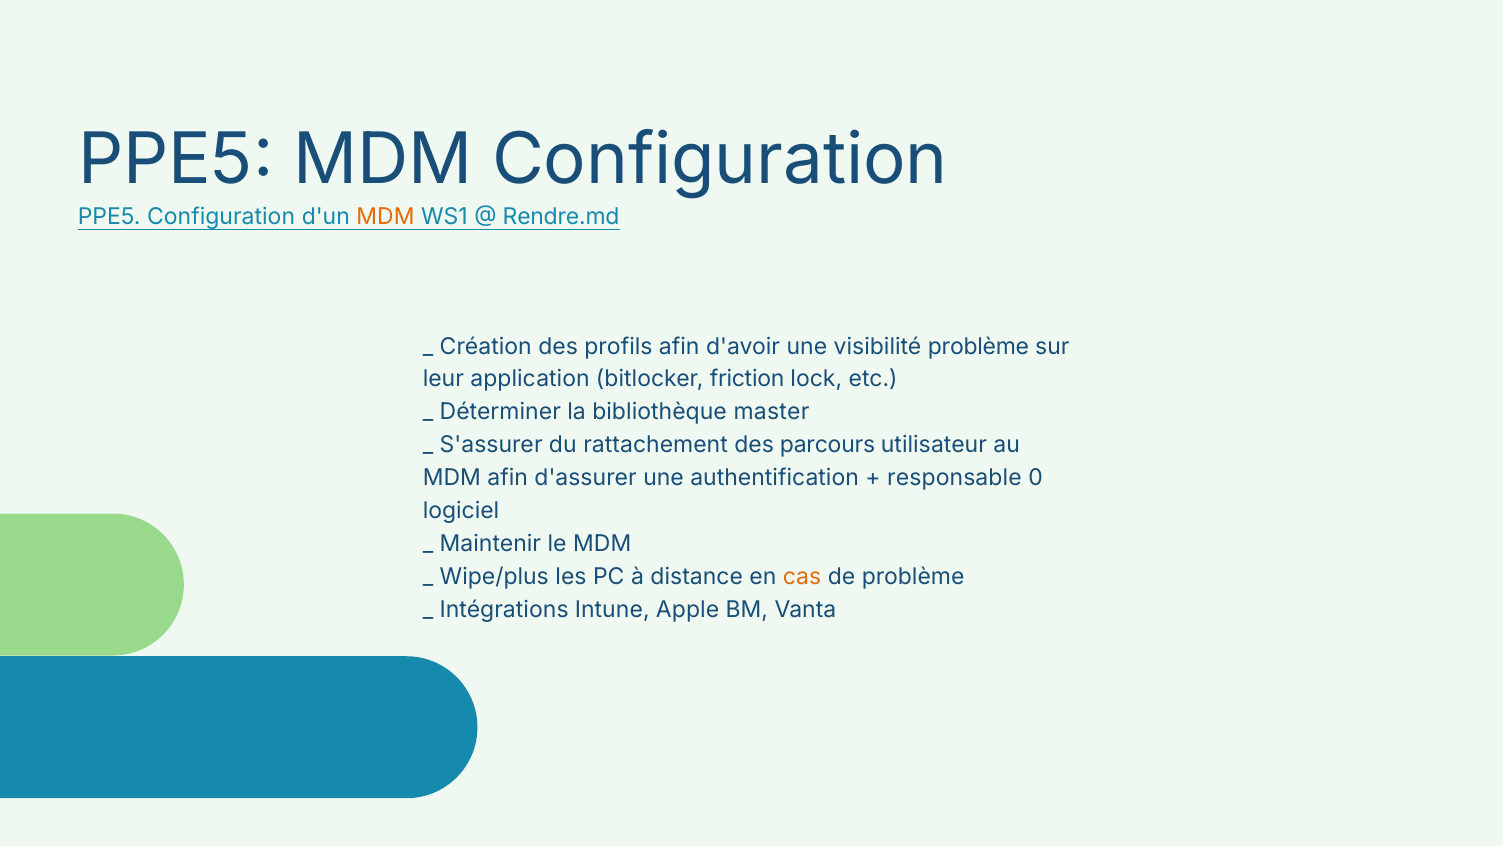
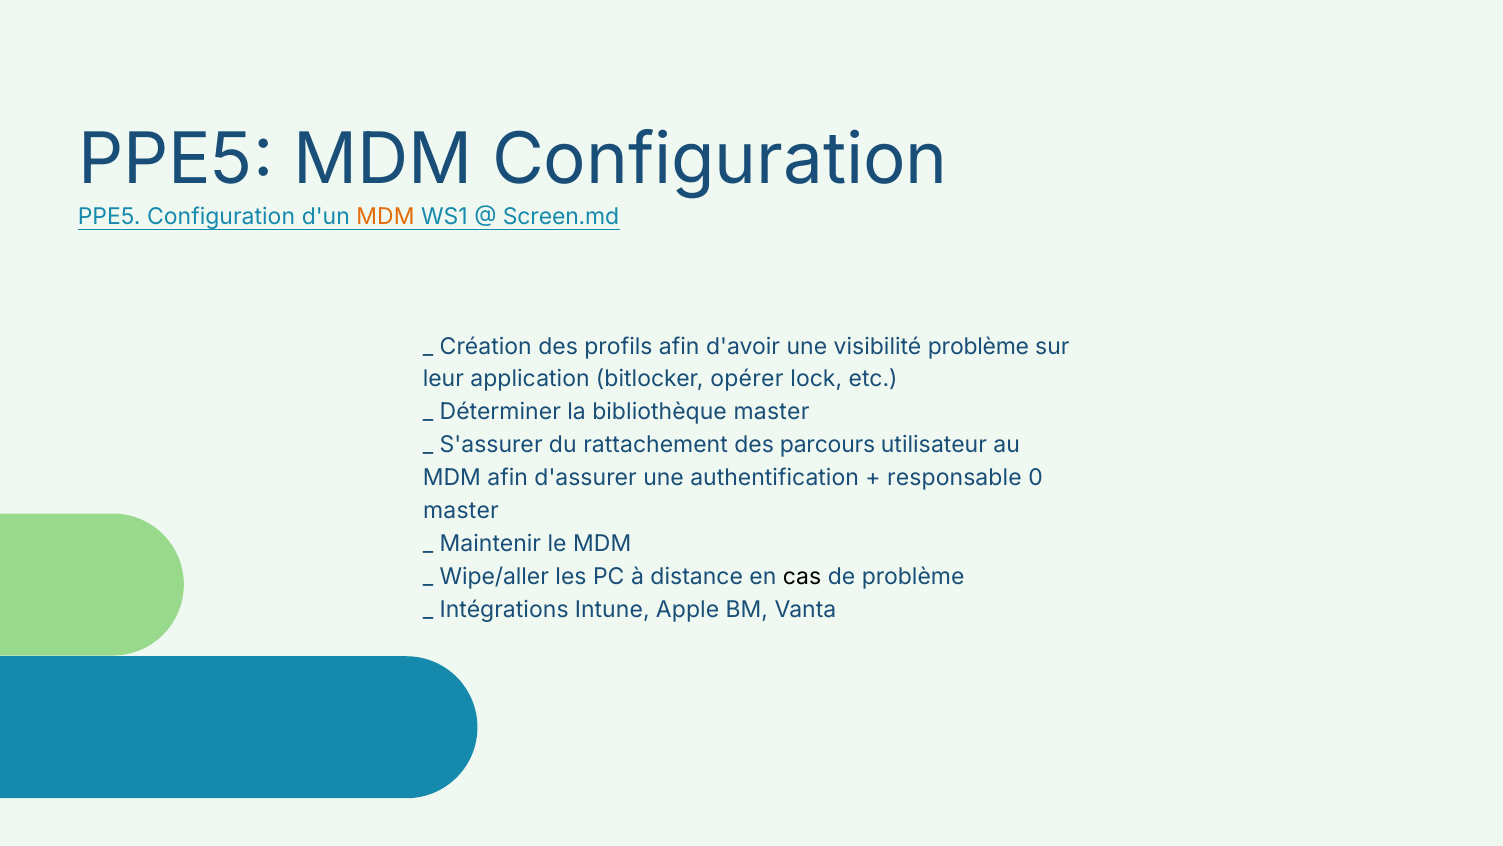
Rendre.md: Rendre.md -> Screen.md (561, 217)
friction: friction -> opérer (747, 379)
logiciel: logiciel -> master (461, 511)
Wipe/plus: Wipe/plus -> Wipe/aller (494, 577)
cas colour: orange -> black (802, 577)
